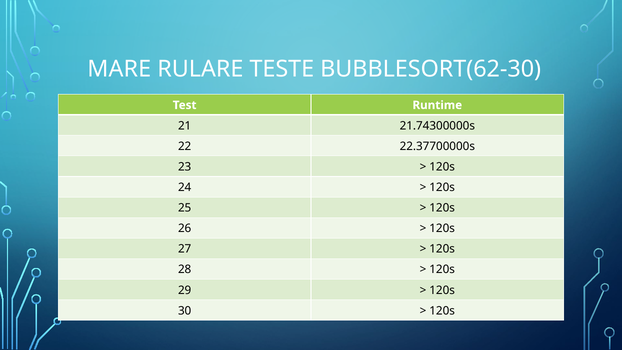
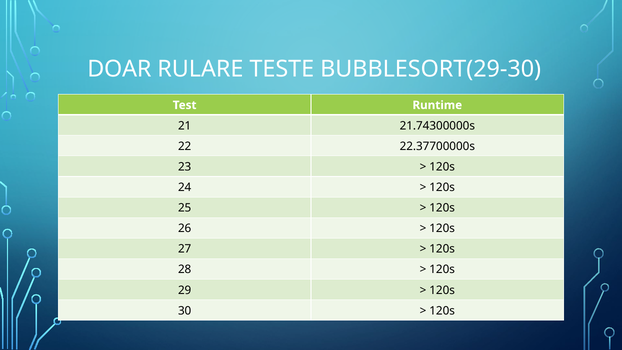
MARE: MARE -> DOAR (119, 69)
BUBBLESORT(62-30: BUBBLESORT(62-30 -> BUBBLESORT(29-30 (431, 69)
